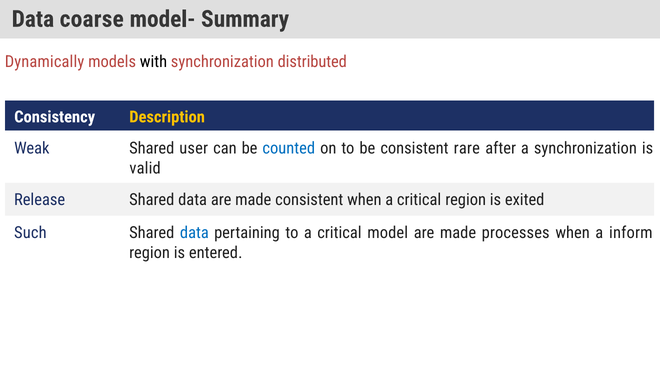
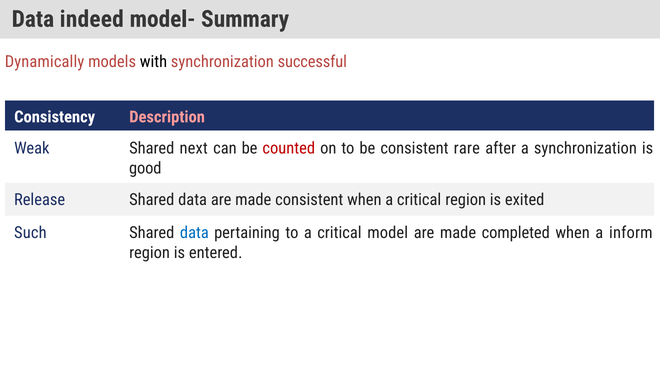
coarse: coarse -> indeed (92, 19)
distributed: distributed -> successful (312, 62)
Description colour: yellow -> pink (167, 117)
user: user -> next (194, 149)
counted colour: blue -> red (289, 149)
valid: valid -> good (145, 168)
processes: processes -> completed (516, 233)
